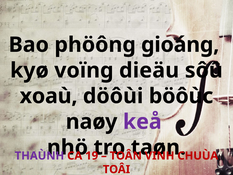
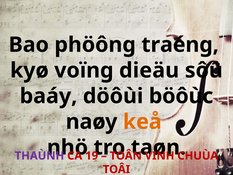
gioáng: gioáng -> traéng (180, 45)
xoaù: xoaù -> baáy (48, 96)
keå colour: purple -> orange (142, 122)
